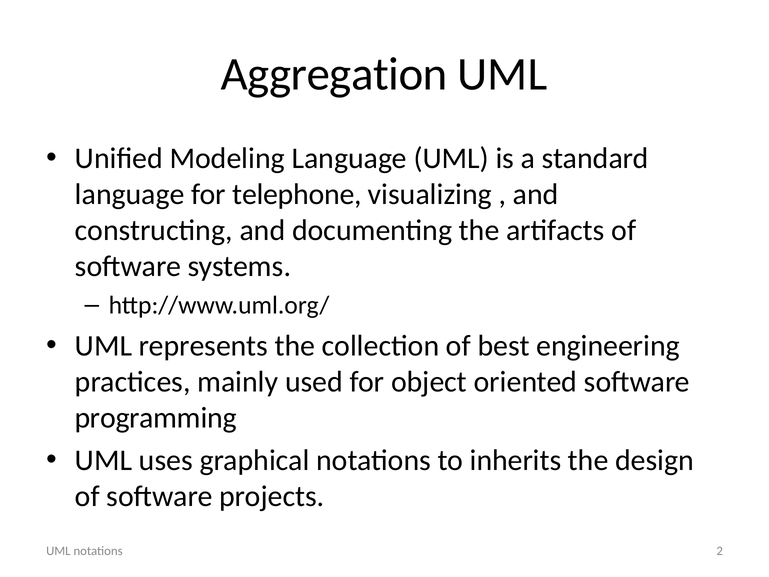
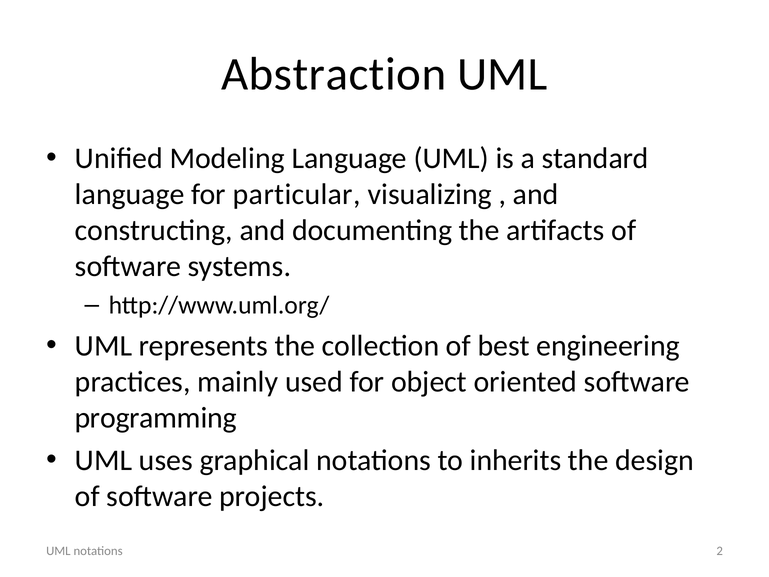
Aggregation: Aggregation -> Abstraction (334, 74)
telephone: telephone -> particular (297, 194)
